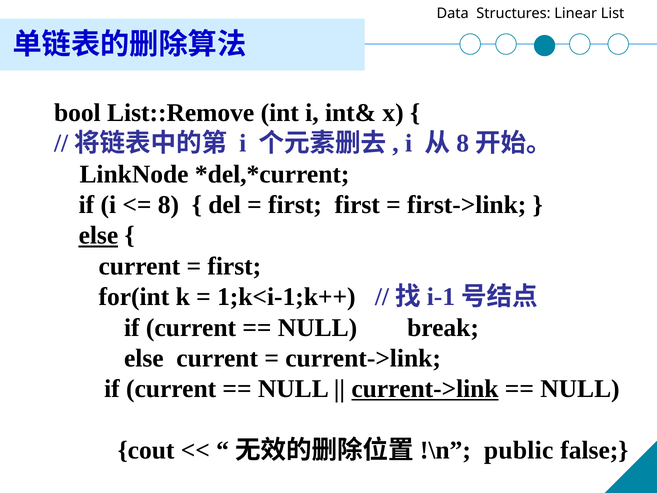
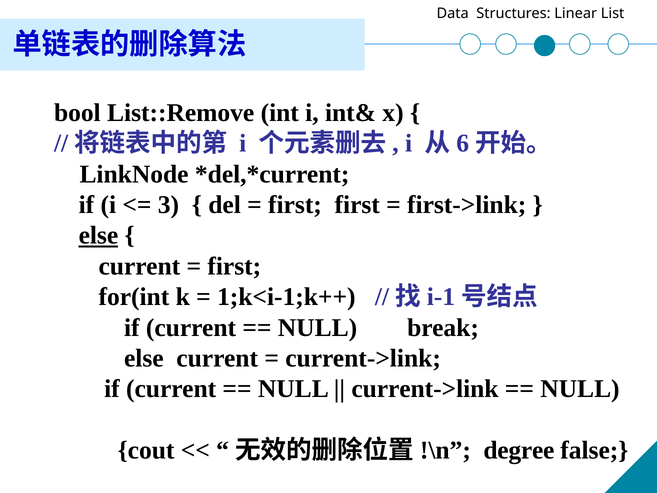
8: 8 -> 6 (463, 143)
8: 8 -> 3 (168, 205)
current->link underline: present -> none (425, 389)
public: public -> degree (519, 450)
